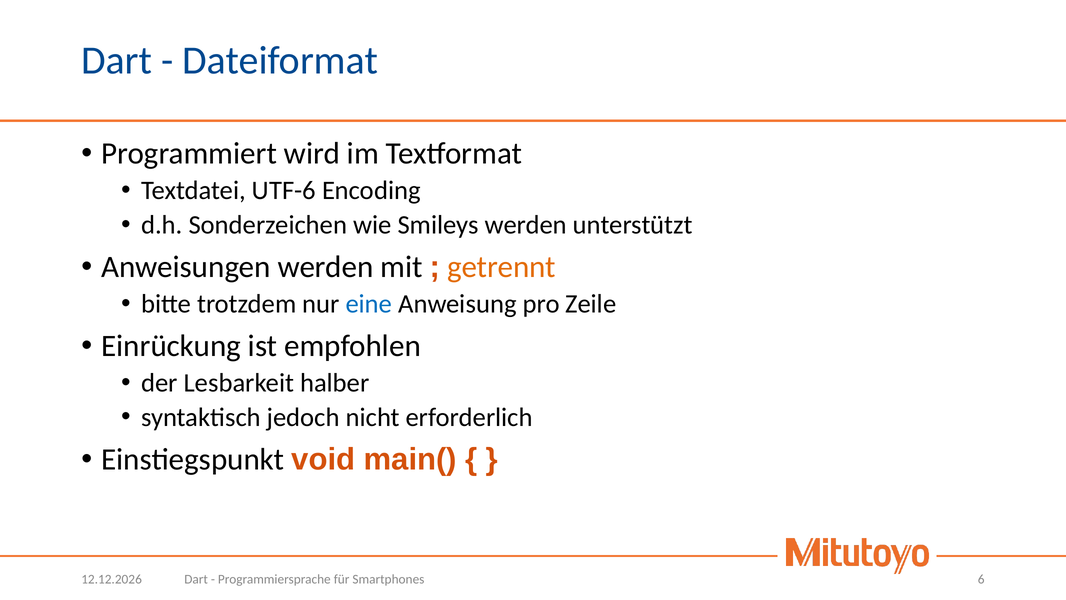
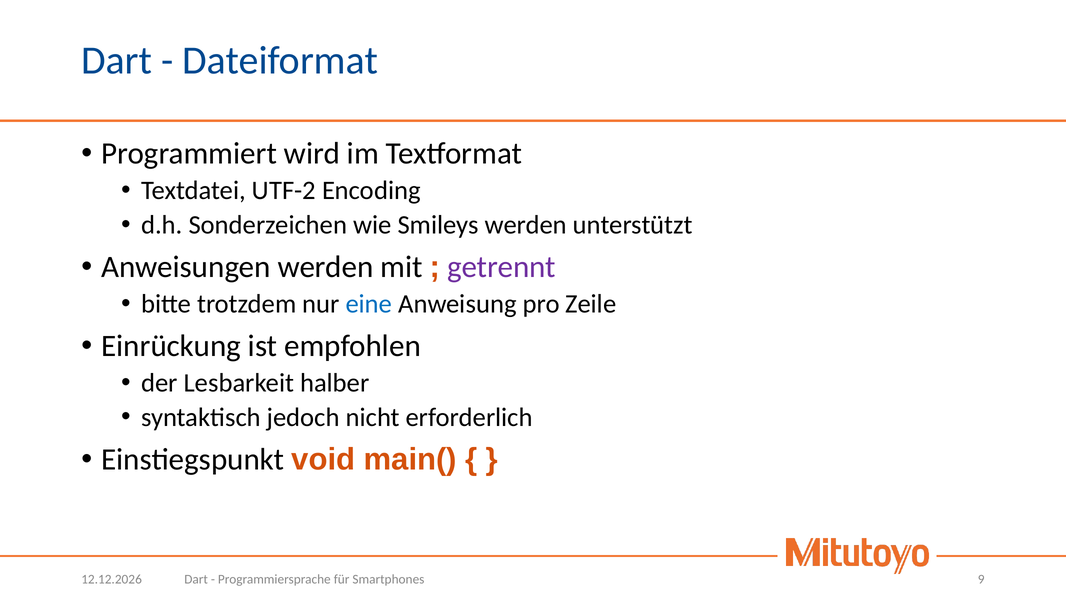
UTF-6: UTF-6 -> UTF-2 (284, 190)
getrennt colour: orange -> purple (501, 267)
6: 6 -> 9 (981, 579)
